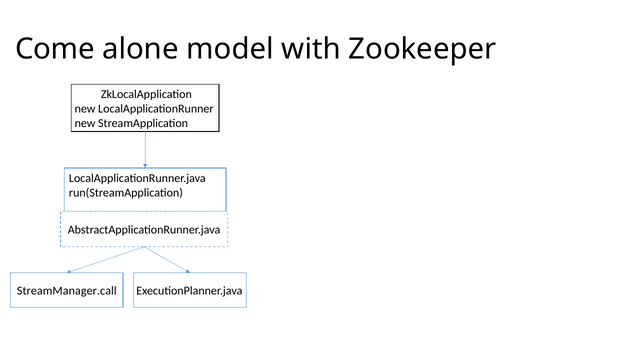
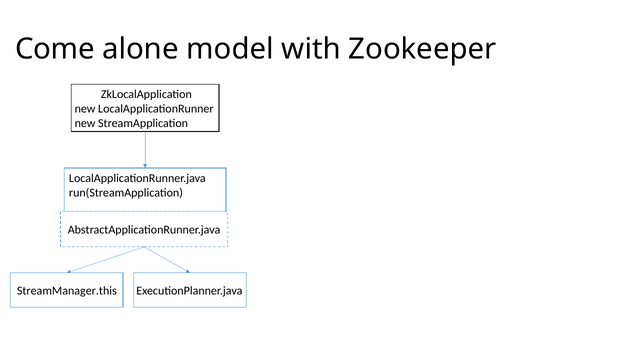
StreamManager.call: StreamManager.call -> StreamManager.this (67, 291)
